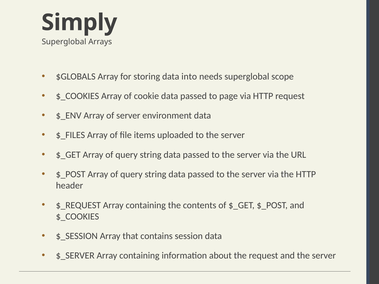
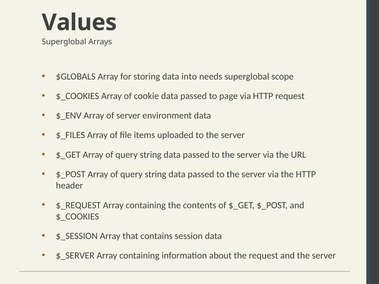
Simply: Simply -> Values (79, 23)
